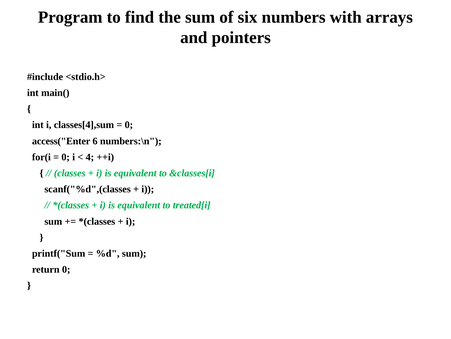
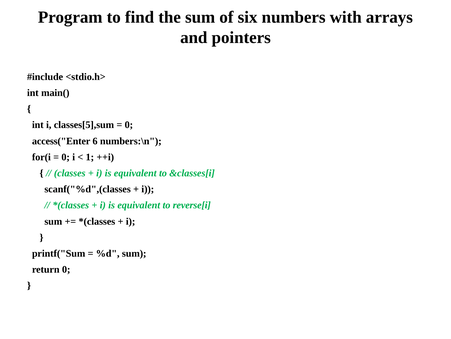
classes[4],sum: classes[4],sum -> classes[5],sum (84, 125)
4: 4 -> 1 (90, 157)
treated[i: treated[i -> reverse[i (192, 205)
